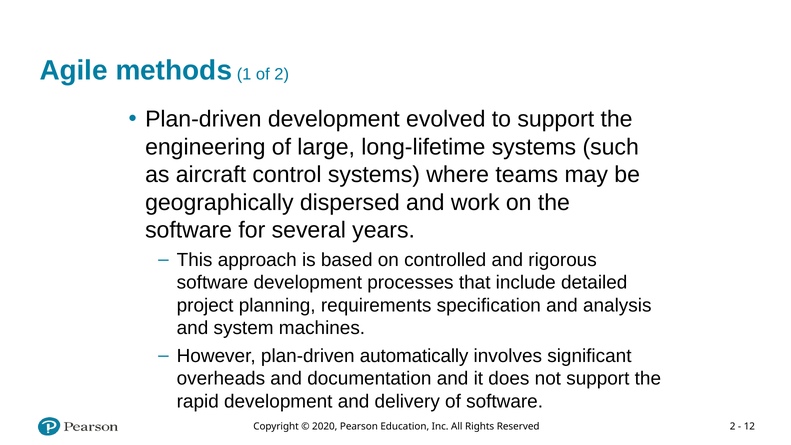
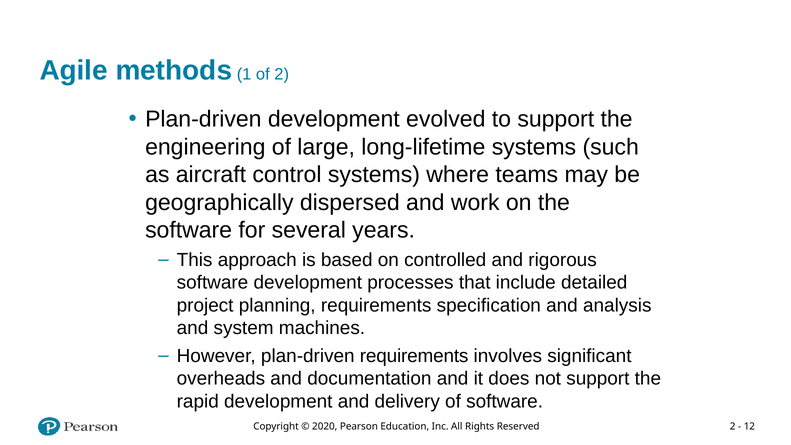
plan-driven automatically: automatically -> requirements (414, 356)
